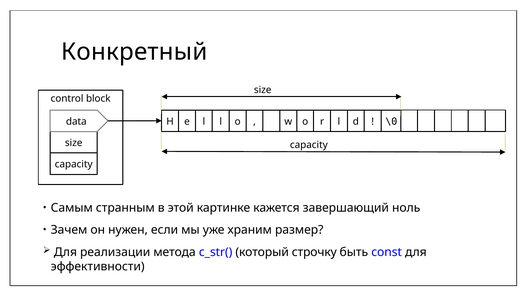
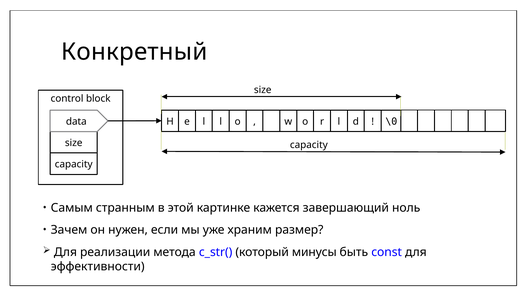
строчку: строчку -> минусы (314, 252)
